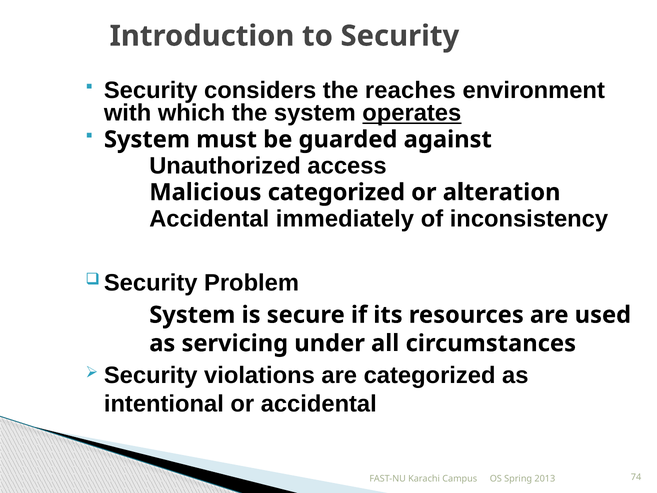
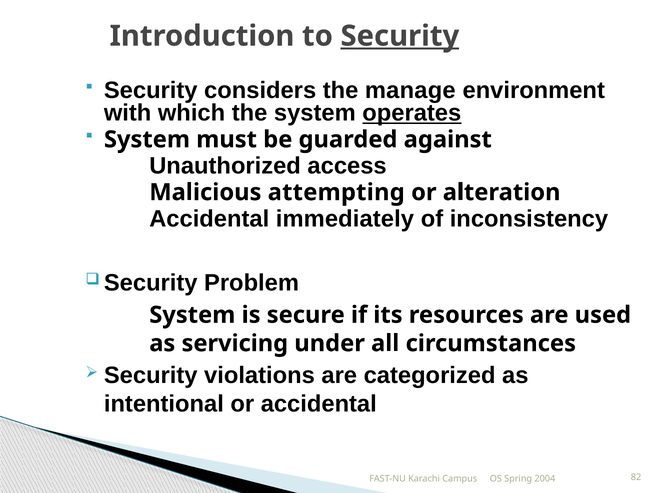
Security underline: none -> present (400, 36)
reaches: reaches -> manage (410, 90)
Malicious categorized: categorized -> attempting (336, 192)
2013: 2013 -> 2004 (545, 479)
74: 74 -> 82 (636, 477)
